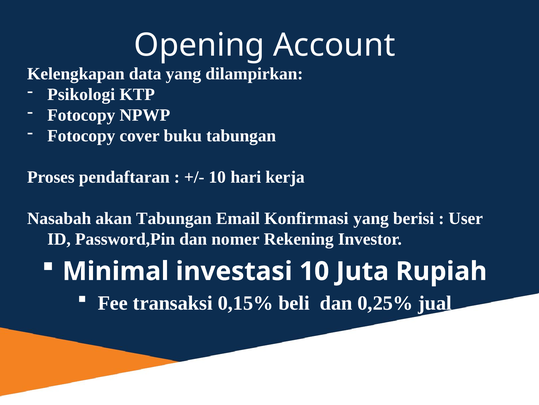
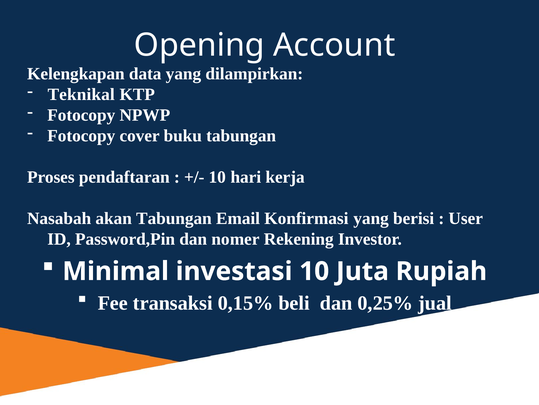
Psikologi: Psikologi -> Teknikal (81, 94)
